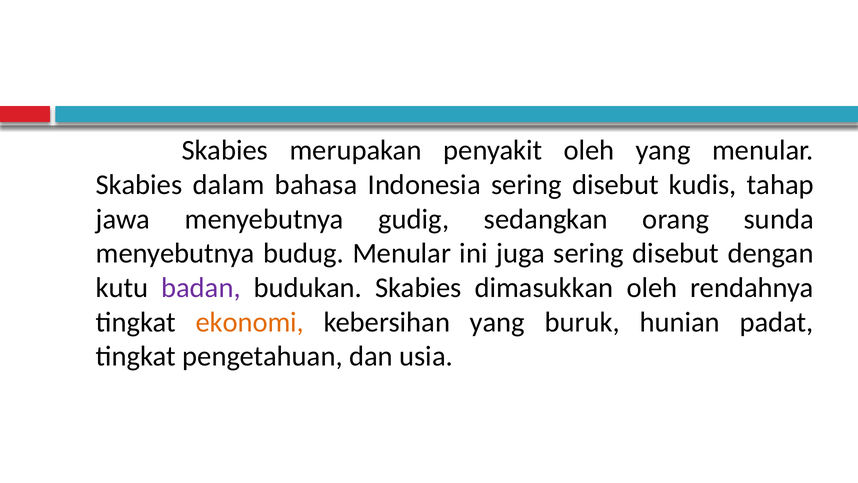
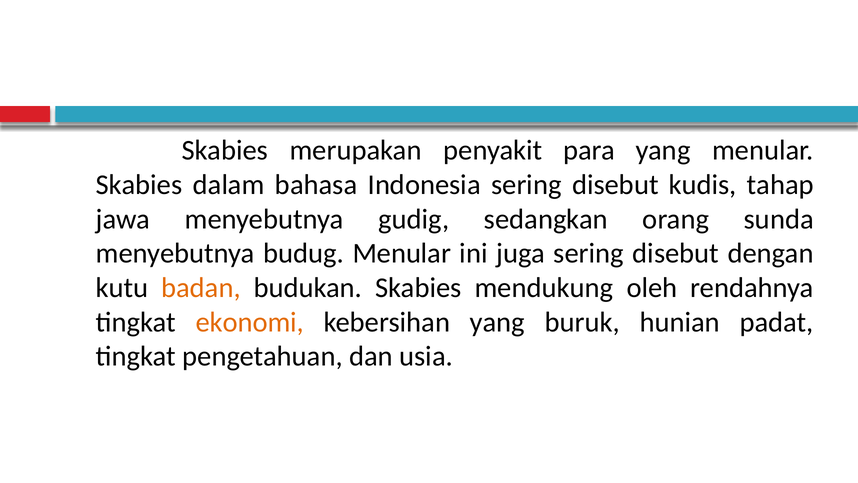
penyakit oleh: oleh -> para (589, 150)
badan colour: purple -> orange (201, 288)
dimasukkan: dimasukkan -> mendukung (544, 288)
